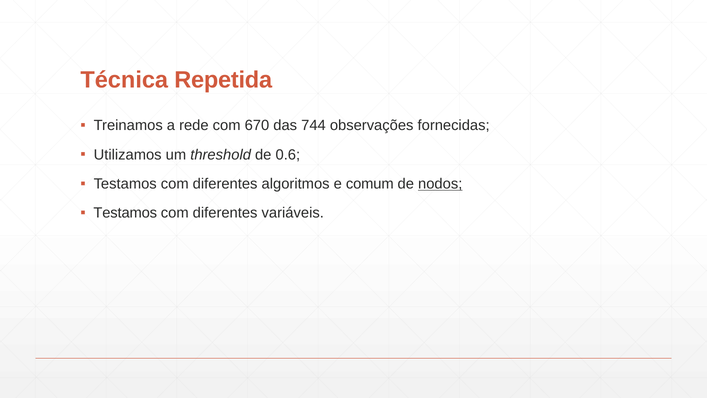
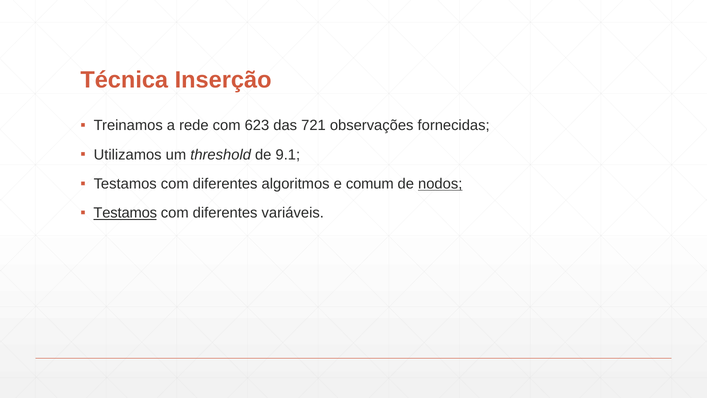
Repetida: Repetida -> Inserção (223, 80)
670: 670 -> 623 (257, 125)
744: 744 -> 721 (314, 125)
0.6: 0.6 -> 9.1 (288, 155)
Testamos underline: none -> present (125, 213)
